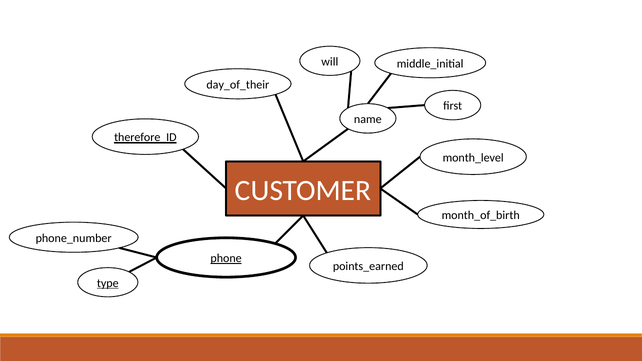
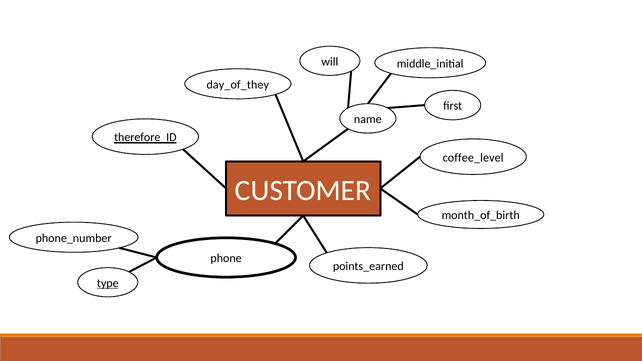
day_of_their: day_of_their -> day_of_they (238, 85)
month_level: month_level -> coffee_level (473, 158)
phone underline: present -> none (226, 258)
